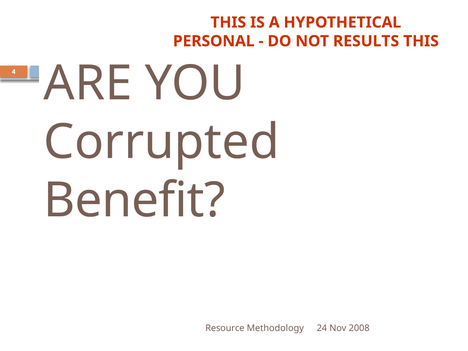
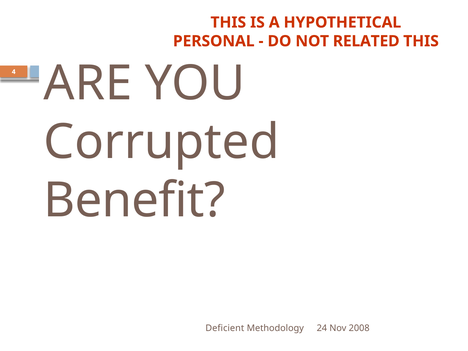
RESULTS: RESULTS -> RELATED (366, 41)
Resource: Resource -> Deficient (225, 328)
